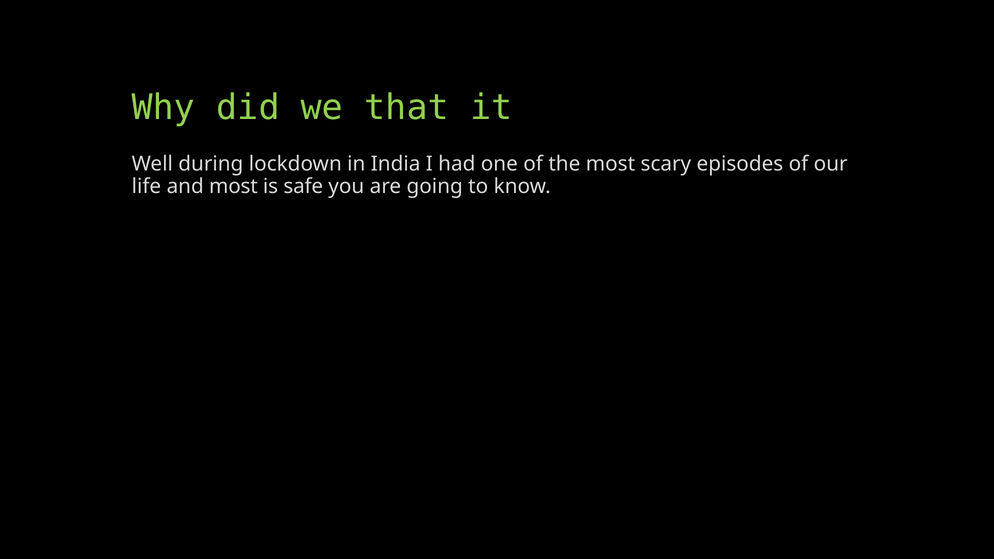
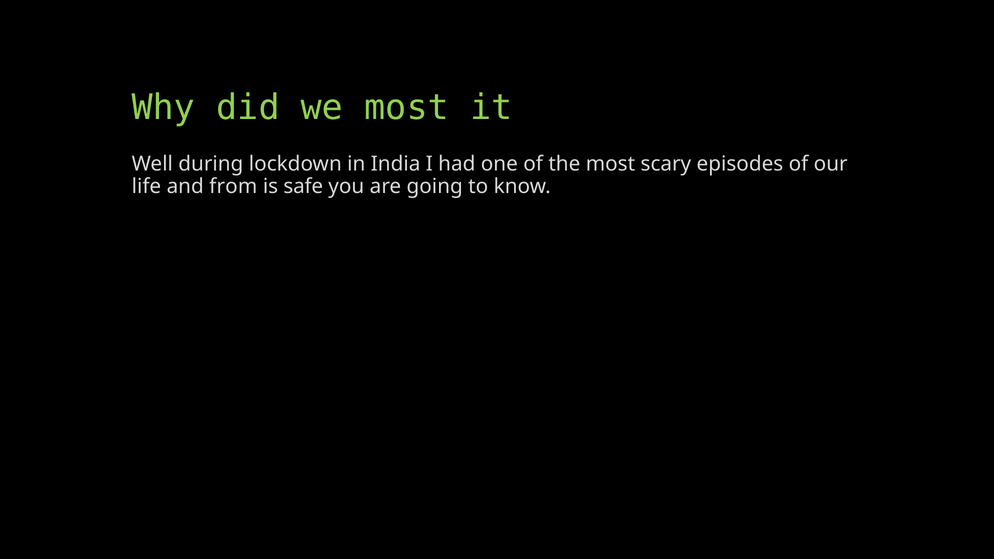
we that: that -> most (407, 107)
and most: most -> from (233, 186)
